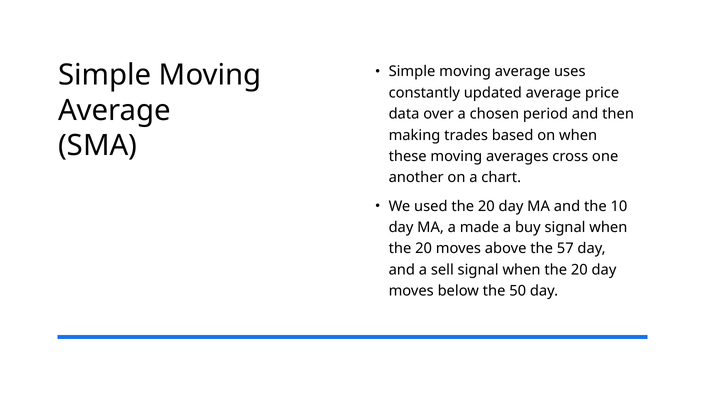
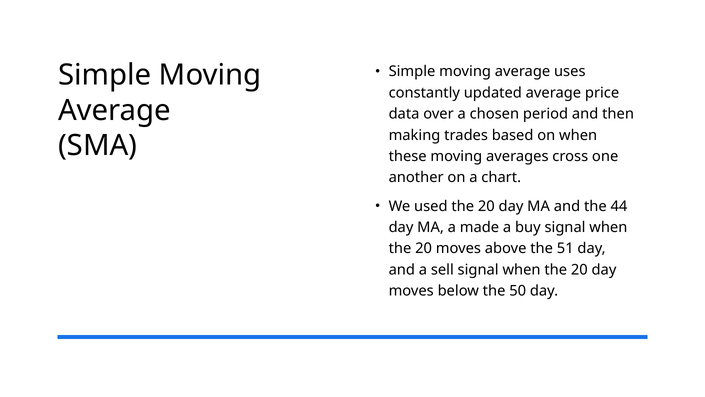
10: 10 -> 44 (619, 206)
57: 57 -> 51 (565, 248)
